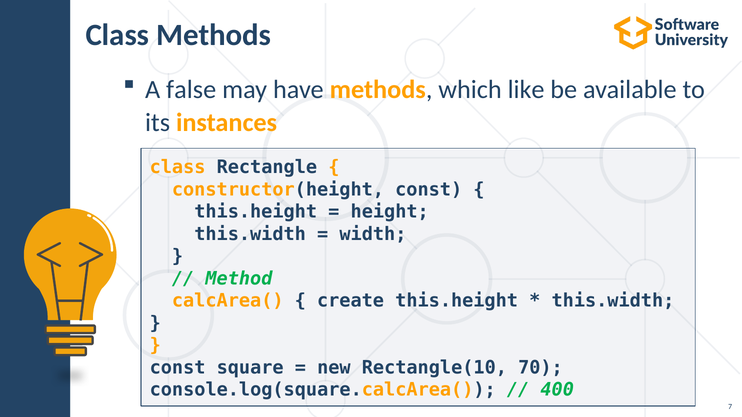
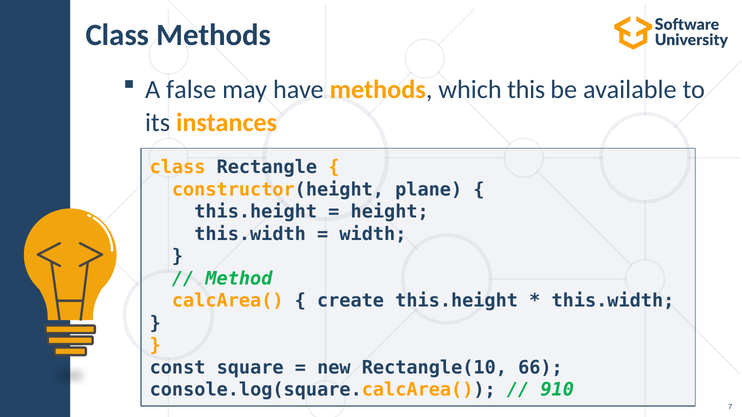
like: like -> this (526, 90)
constructor(height const: const -> plane (429, 190)
70: 70 -> 66 (540, 368)
400: 400 -> 910 (557, 390)
